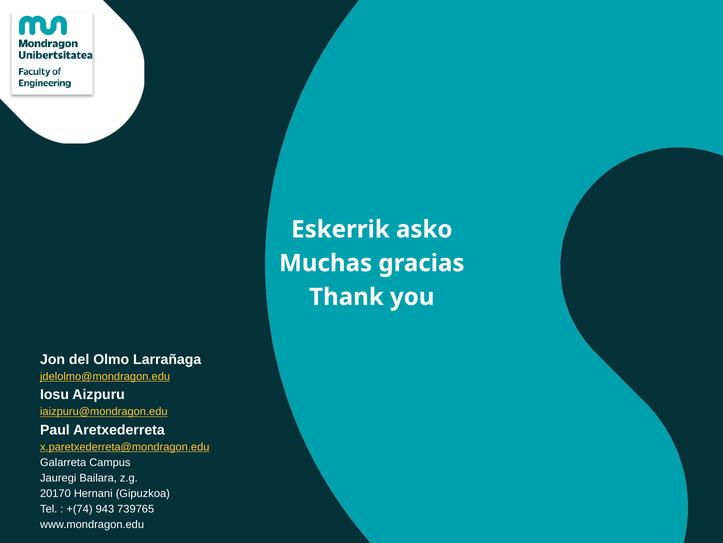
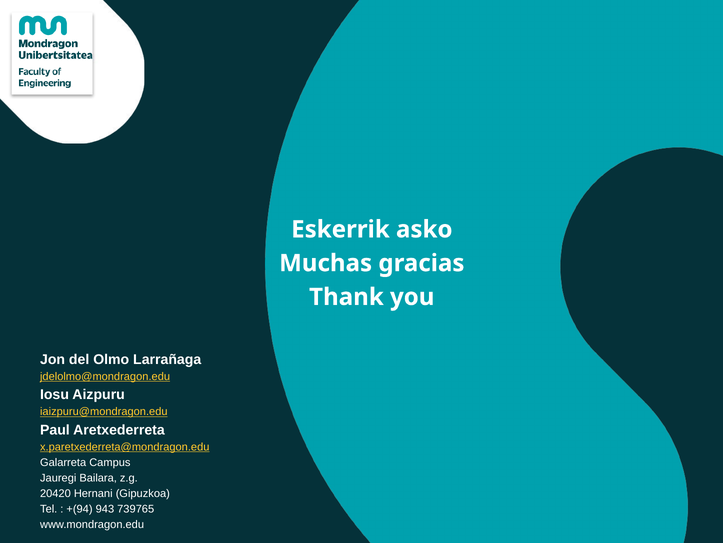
20170: 20170 -> 20420 (55, 493)
+(74: +(74 -> +(94 (79, 508)
